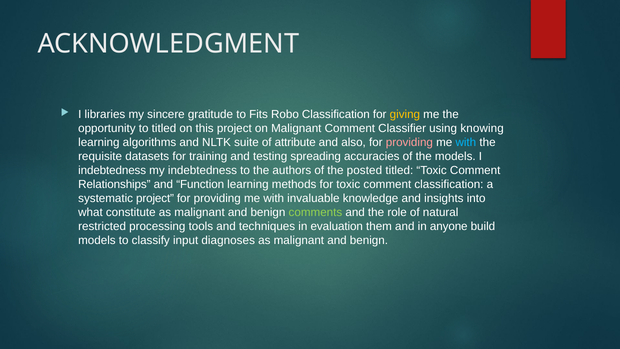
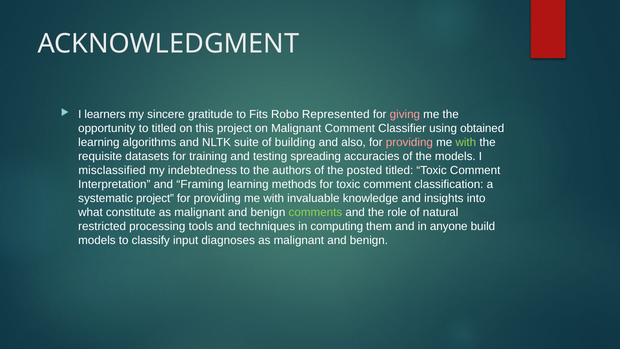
libraries: libraries -> learners (105, 115)
Robo Classification: Classification -> Represented (336, 115)
giving colour: yellow -> pink (405, 115)
knowing: knowing -> obtained (482, 128)
attribute: attribute -> building (295, 142)
with colour: light blue -> light green (466, 142)
indebtedness: indebtedness -> misclassified (112, 170)
Relationships: Relationships -> Interpretation (114, 184)
Function: Function -> Framing (200, 184)
evaluation: evaluation -> computing (337, 226)
